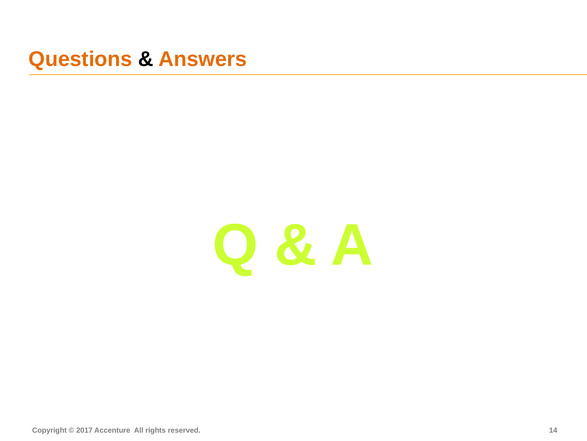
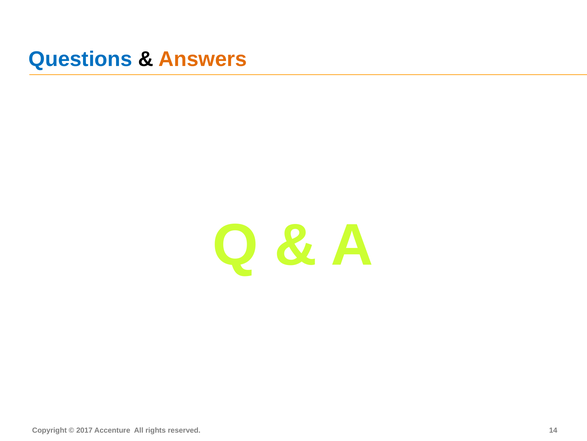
Questions colour: orange -> blue (80, 59)
